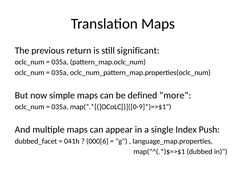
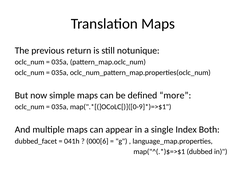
significant: significant -> notunique (138, 51)
Push: Push -> Both (209, 130)
